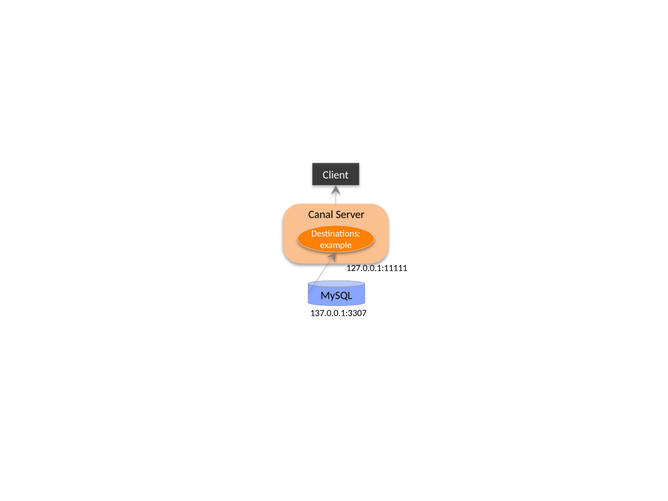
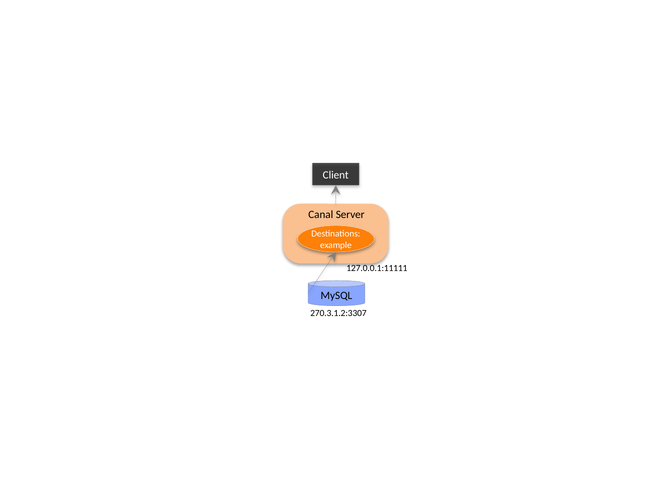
137.0.0.1:3307: 137.0.0.1:3307 -> 270.3.1.2:3307 (338, 313)
